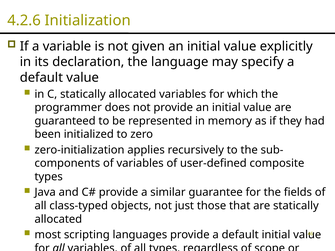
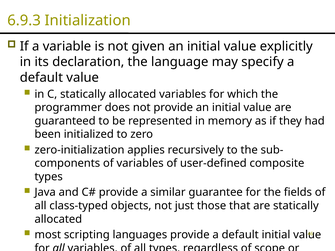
4.2.6: 4.2.6 -> 6.9.3 (24, 20)
